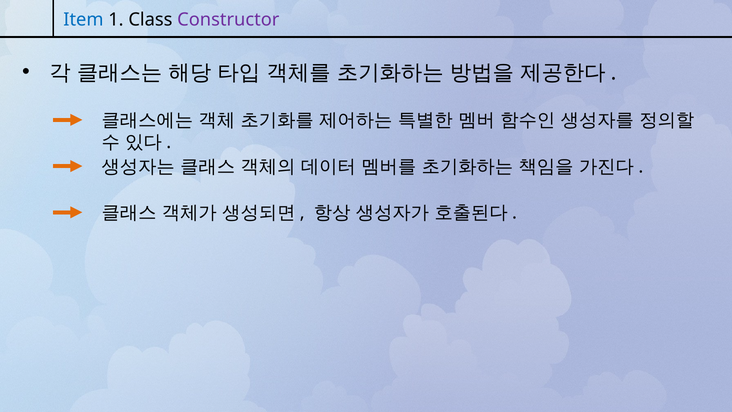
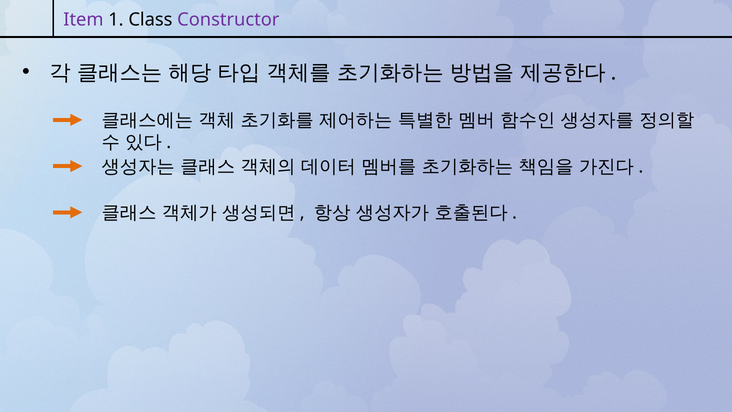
Item colour: blue -> purple (83, 20)
